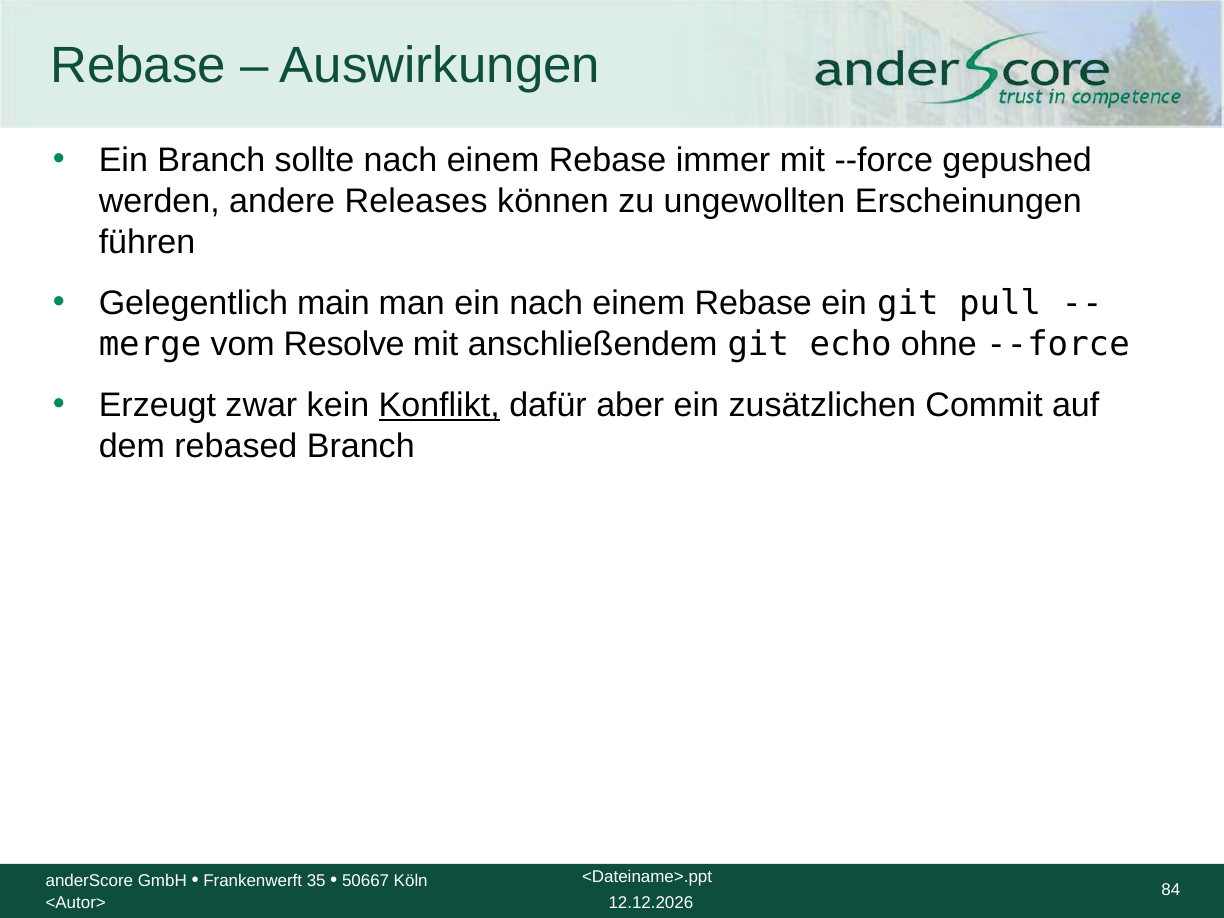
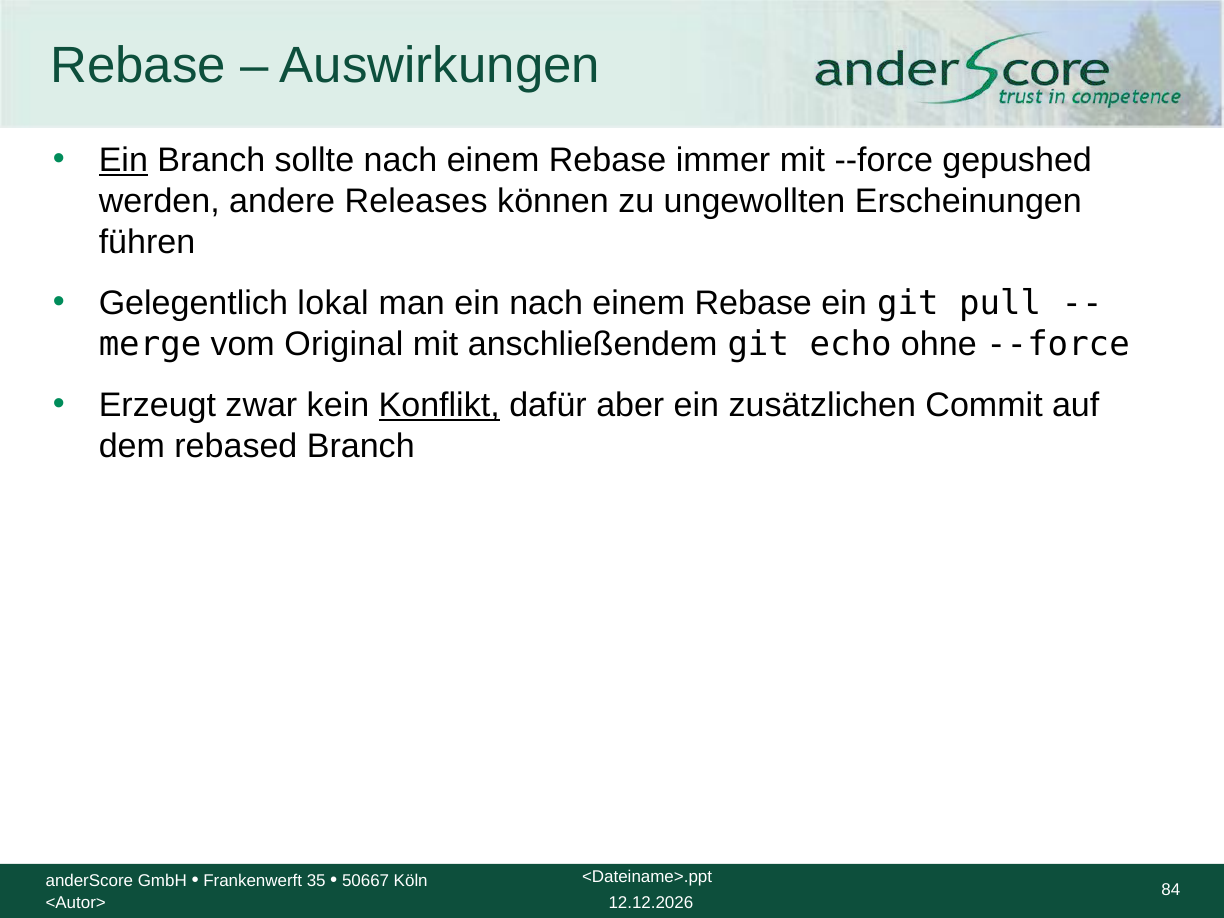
Ein underline: none -> present (123, 160)
main: main -> lokal (333, 303)
Resolve: Resolve -> Original (344, 344)
